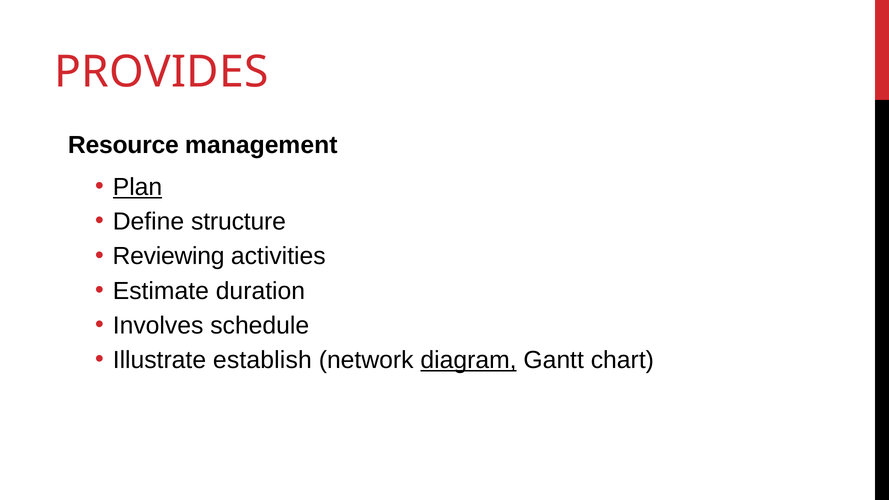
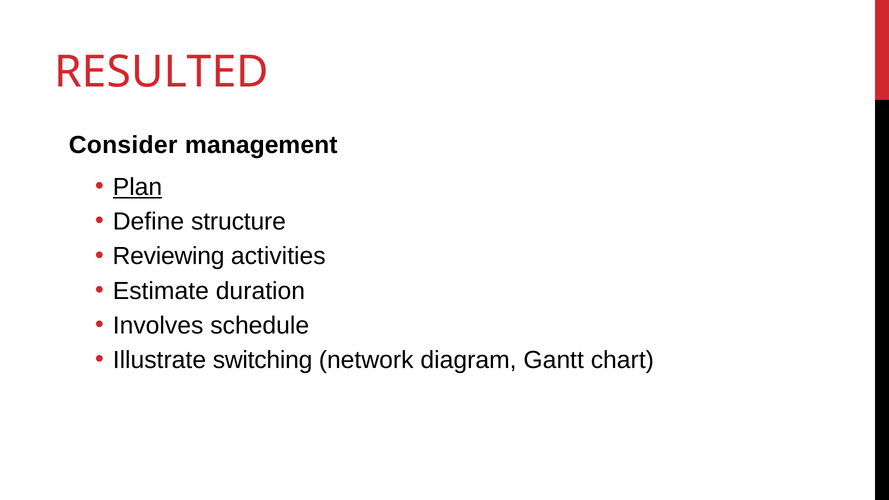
PROVIDES: PROVIDES -> RESULTED (162, 72)
Resource: Resource -> Consider (123, 145)
establish: establish -> switching (263, 360)
diagram underline: present -> none (469, 360)
